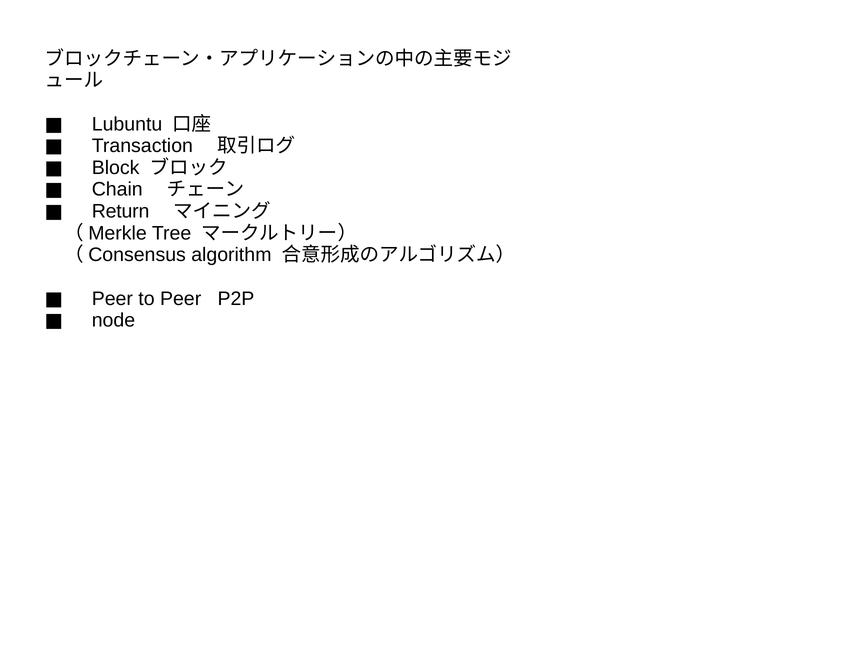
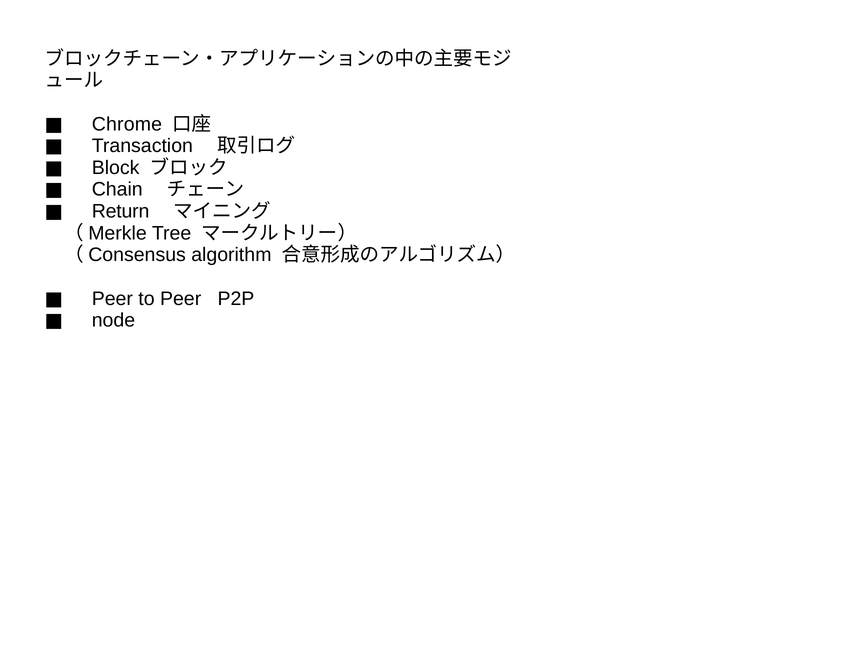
Lubuntu: Lubuntu -> Chrome (127, 124)
